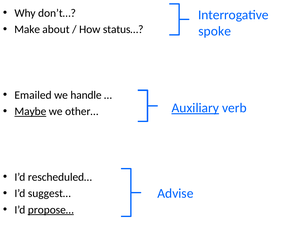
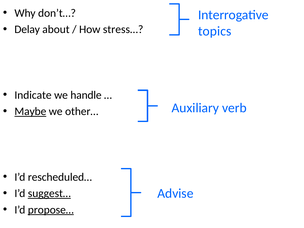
Make: Make -> Delay (27, 29)
status…: status… -> stress… (123, 29)
spoke: spoke -> topics (215, 31)
Emailed: Emailed -> Indicate (33, 95)
Auxiliary underline: present -> none (195, 108)
suggest… underline: none -> present (49, 193)
